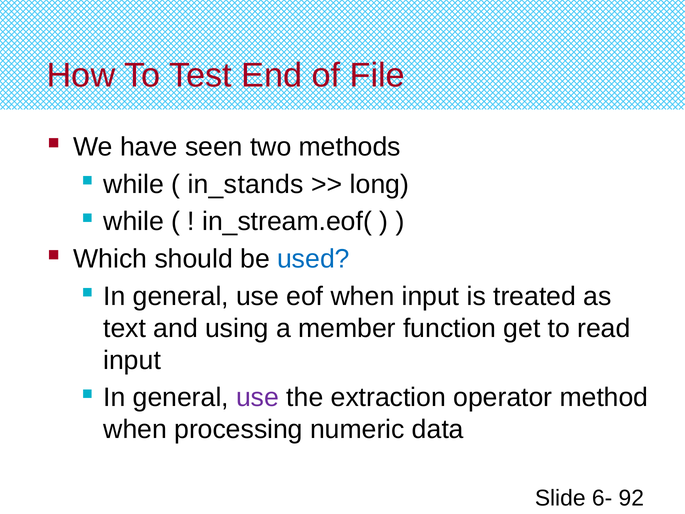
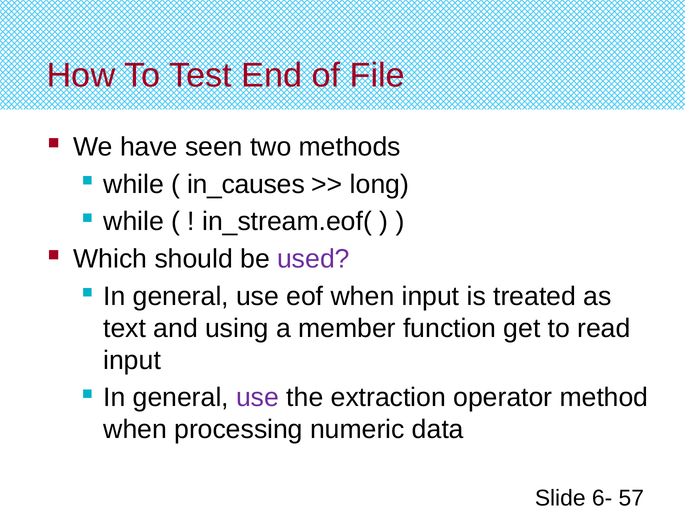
in_stands: in_stands -> in_causes (246, 184)
used colour: blue -> purple (313, 259)
92: 92 -> 57 (631, 498)
